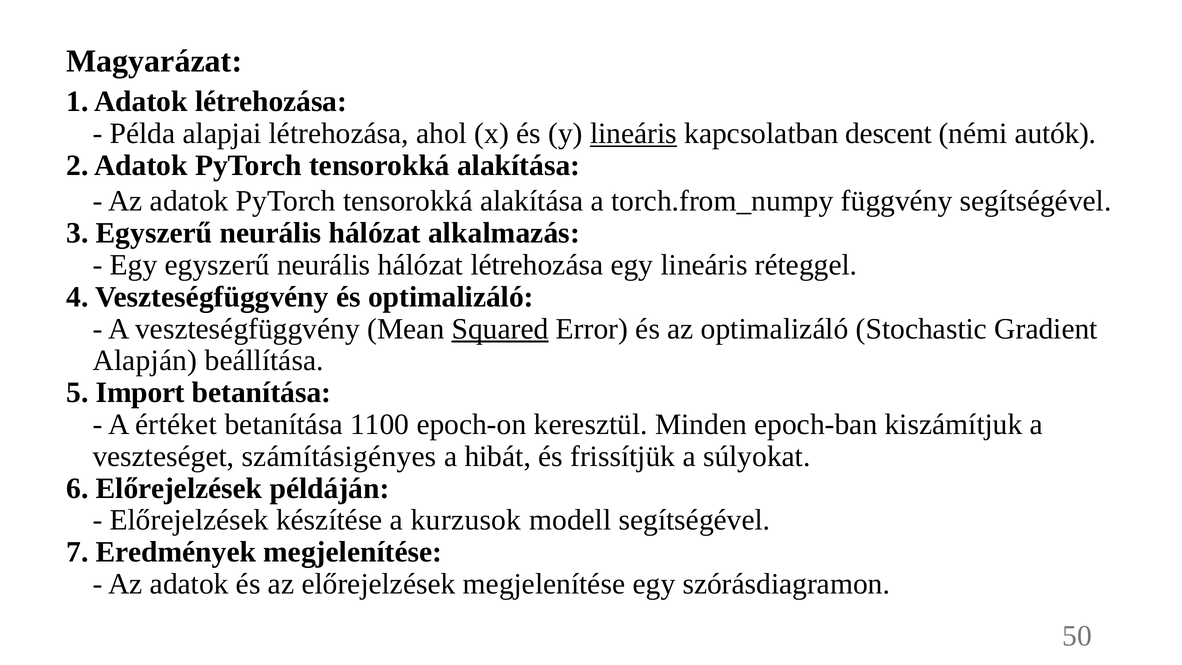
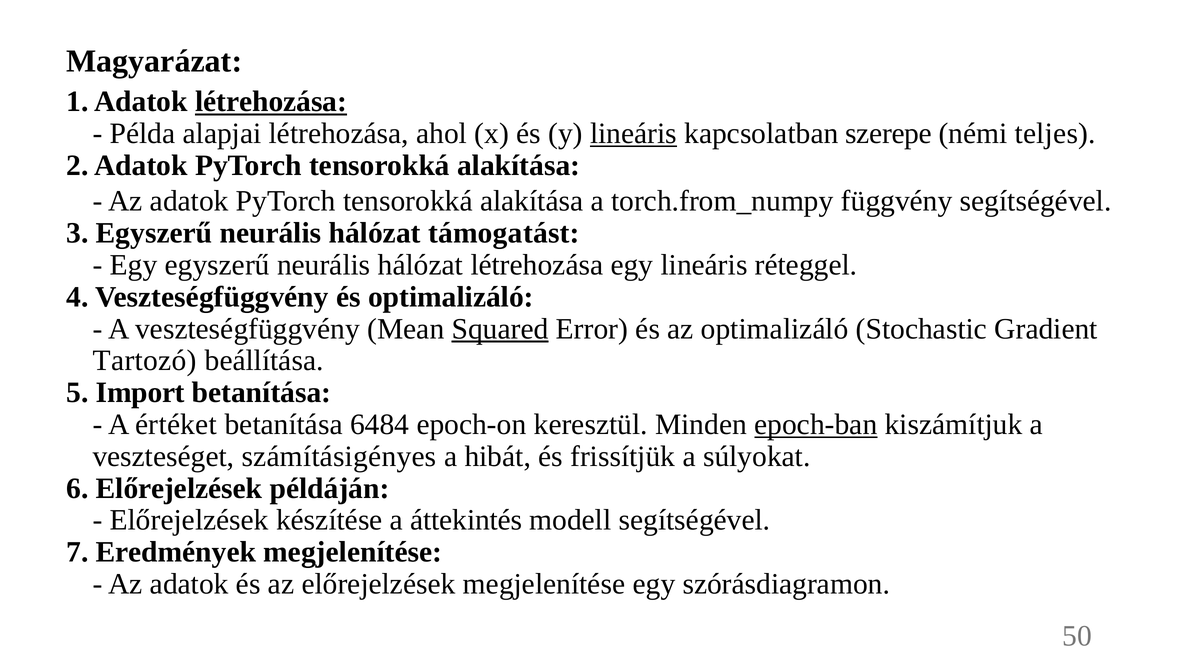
létrehozása underline: none -> present (271, 102)
descent: descent -> szerepe (889, 134)
autók: autók -> teljes (1055, 134)
alkalmazás: alkalmazás -> támogatást (504, 233)
Alapján: Alapján -> Tartozó (145, 361)
1100: 1100 -> 6484 (380, 424)
epoch-ban underline: none -> present (816, 424)
kurzusok: kurzusok -> áttekintés (466, 520)
